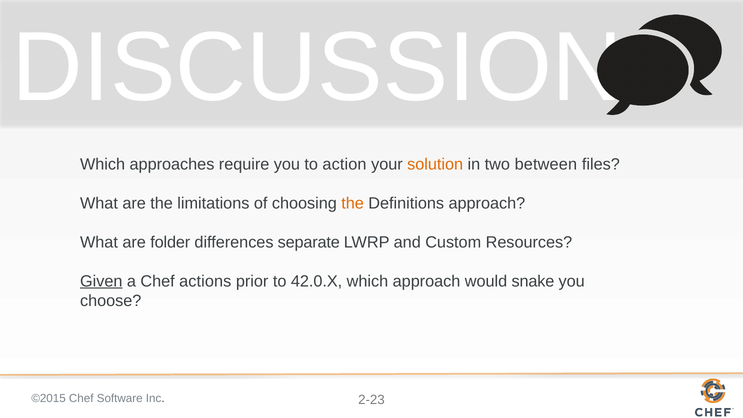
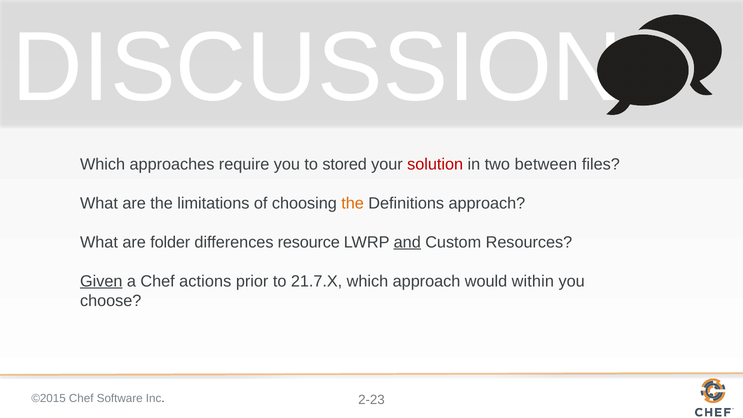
action: action -> stored (345, 164)
solution colour: orange -> red (435, 164)
separate: separate -> resource (309, 242)
and underline: none -> present (407, 242)
42.0.X: 42.0.X -> 21.7.X (317, 281)
snake: snake -> within (533, 281)
